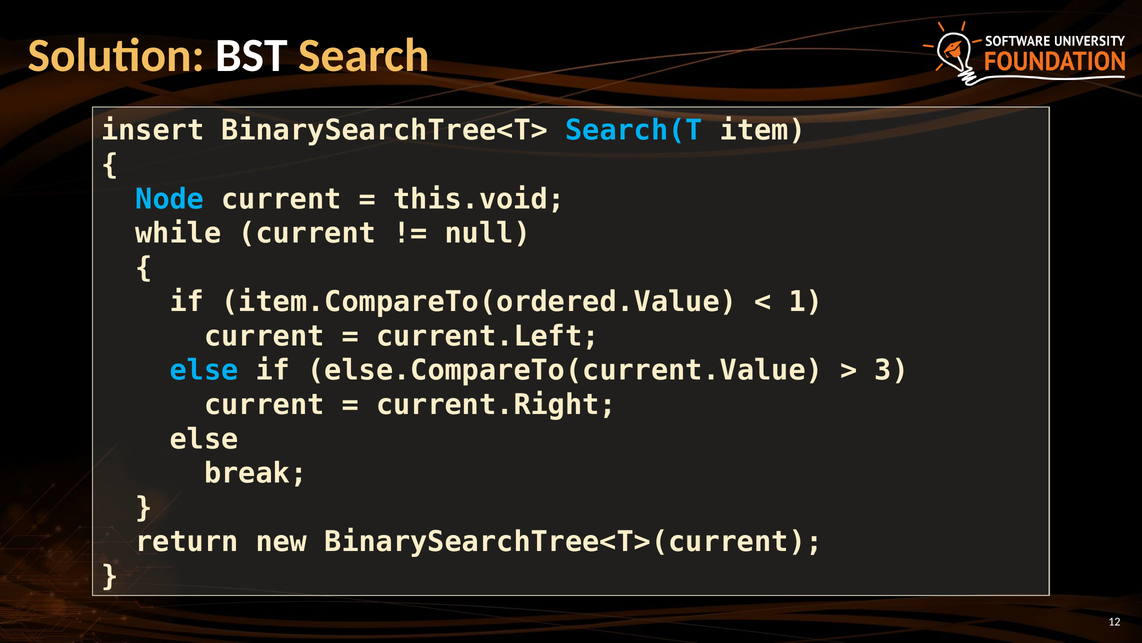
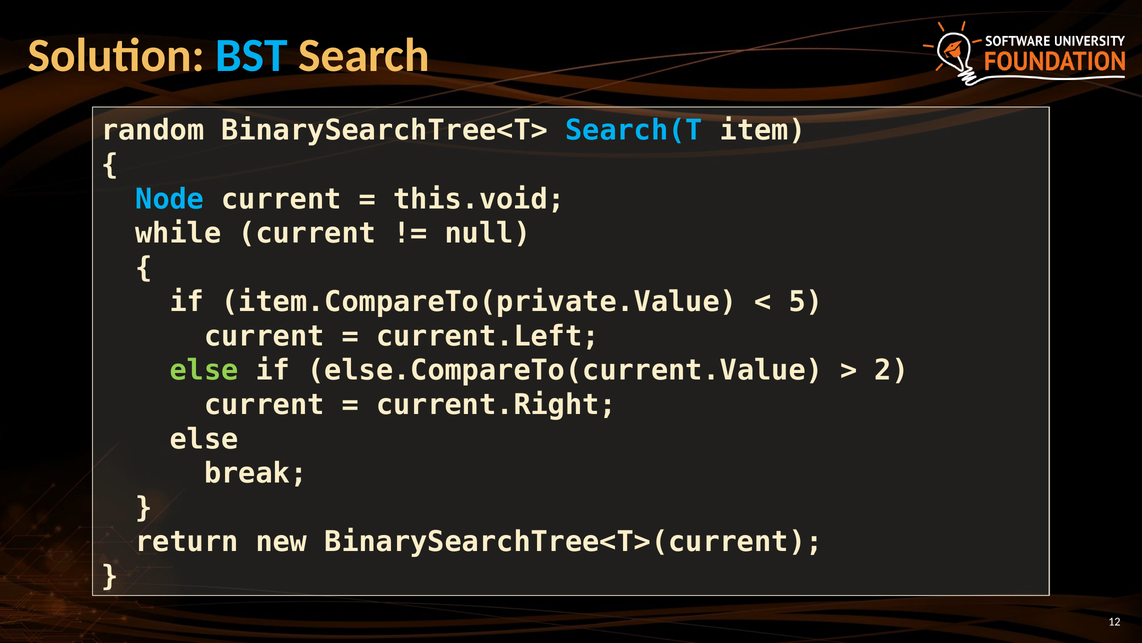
BST colour: white -> light blue (252, 55)
insert: insert -> random (153, 130)
item.CompareTo(ordered.Value: item.CompareTo(ordered.Value -> item.CompareTo(private.Value (479, 302)
1: 1 -> 5 (806, 302)
else colour: light blue -> light green (204, 370)
3: 3 -> 2 (892, 370)
